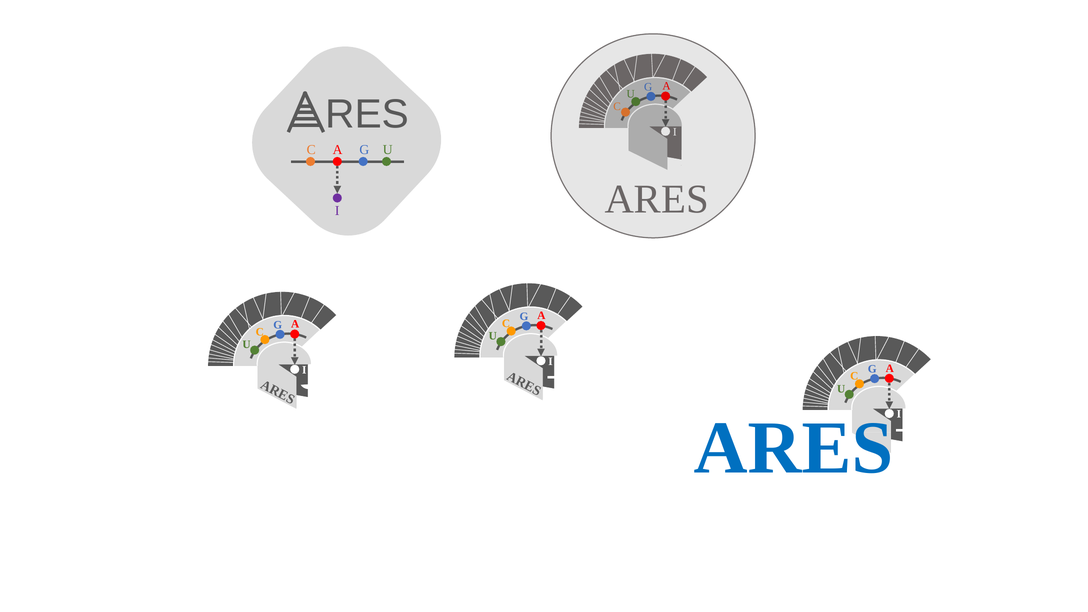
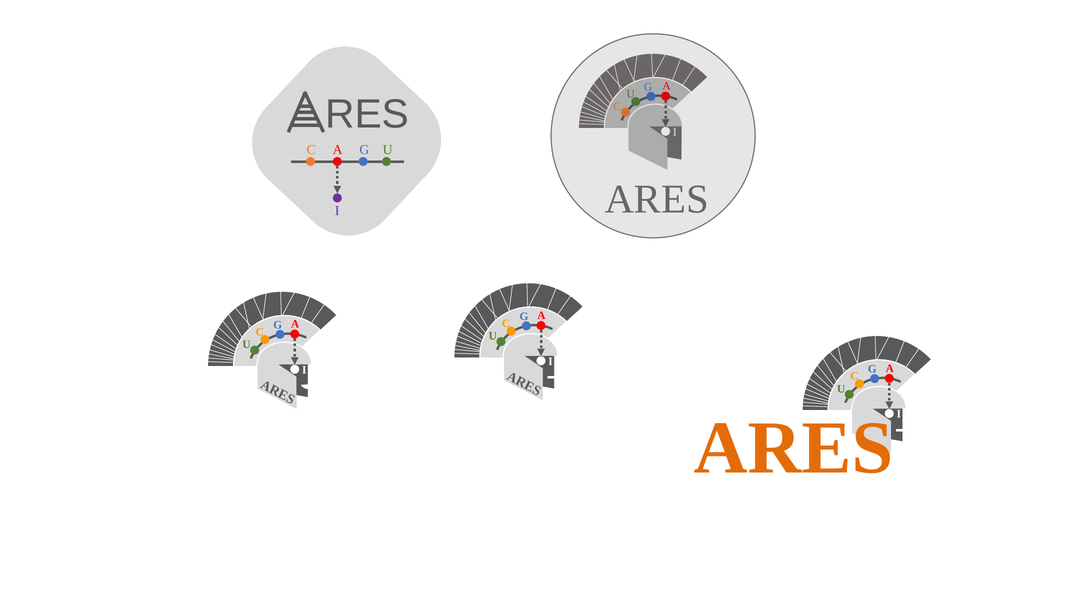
ARES colour: blue -> orange (794, 448)
